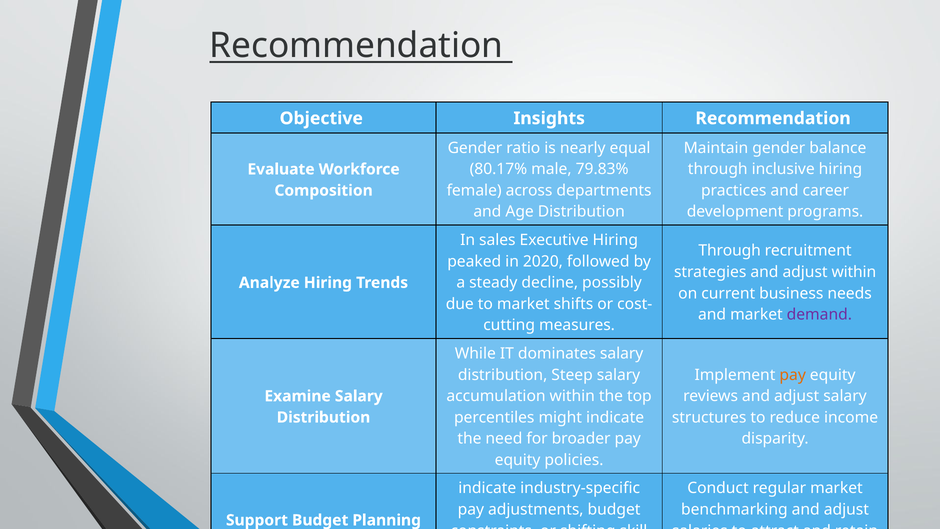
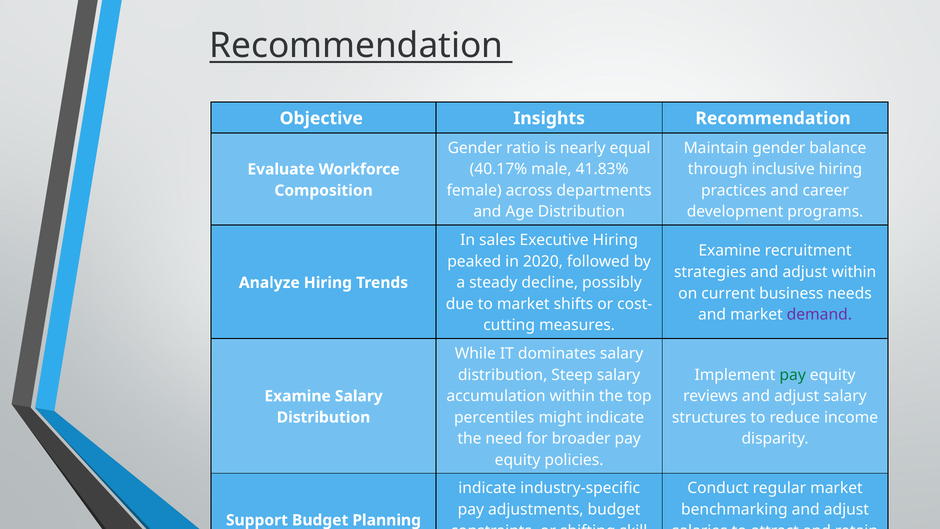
80.17%: 80.17% -> 40.17% (498, 169)
79.83%: 79.83% -> 41.83% (602, 169)
Through: Through -> Examine (730, 251)
pay colour: orange -> green (793, 375)
